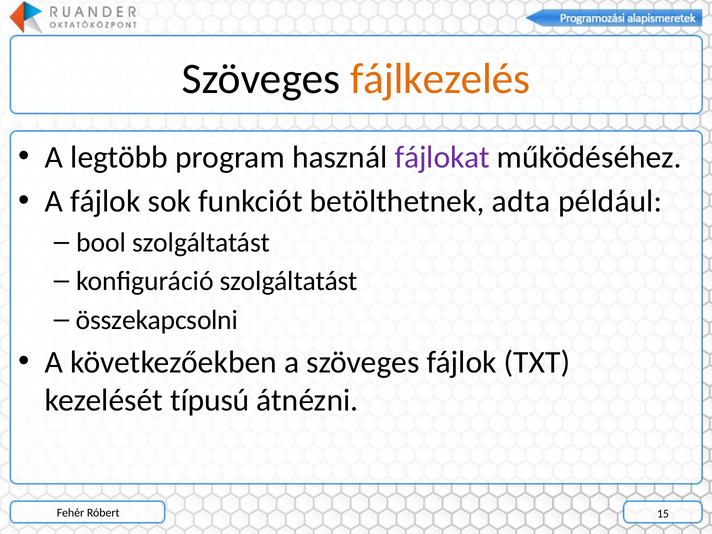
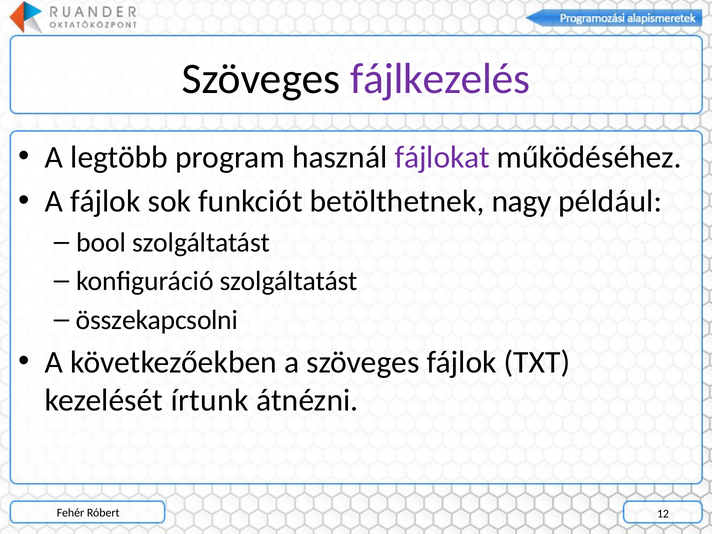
fájlkezelés colour: orange -> purple (440, 79)
adta: adta -> nagy (522, 202)
típusú: típusú -> írtunk (210, 400)
15: 15 -> 12 (663, 514)
